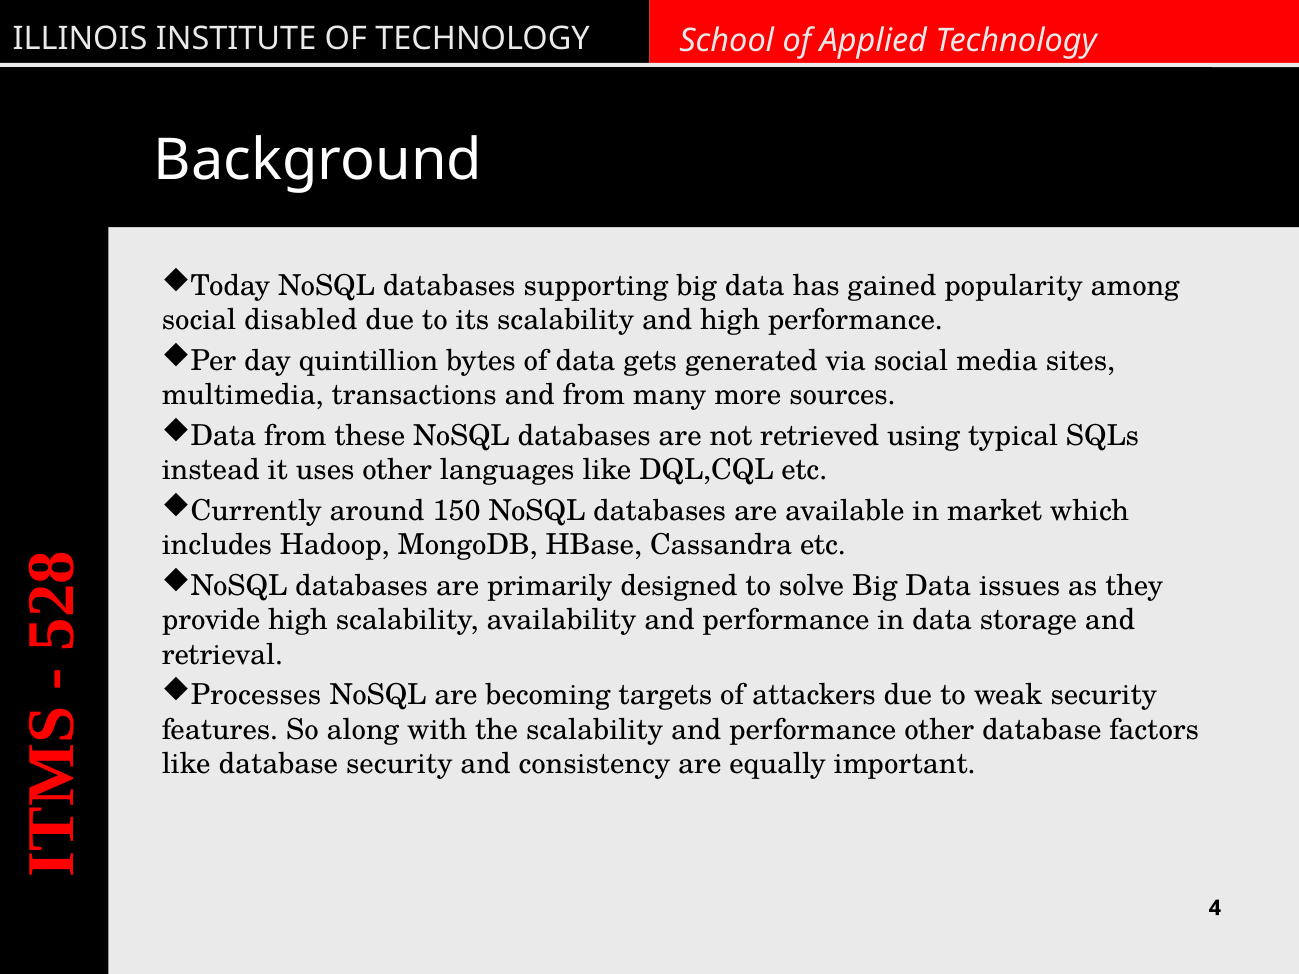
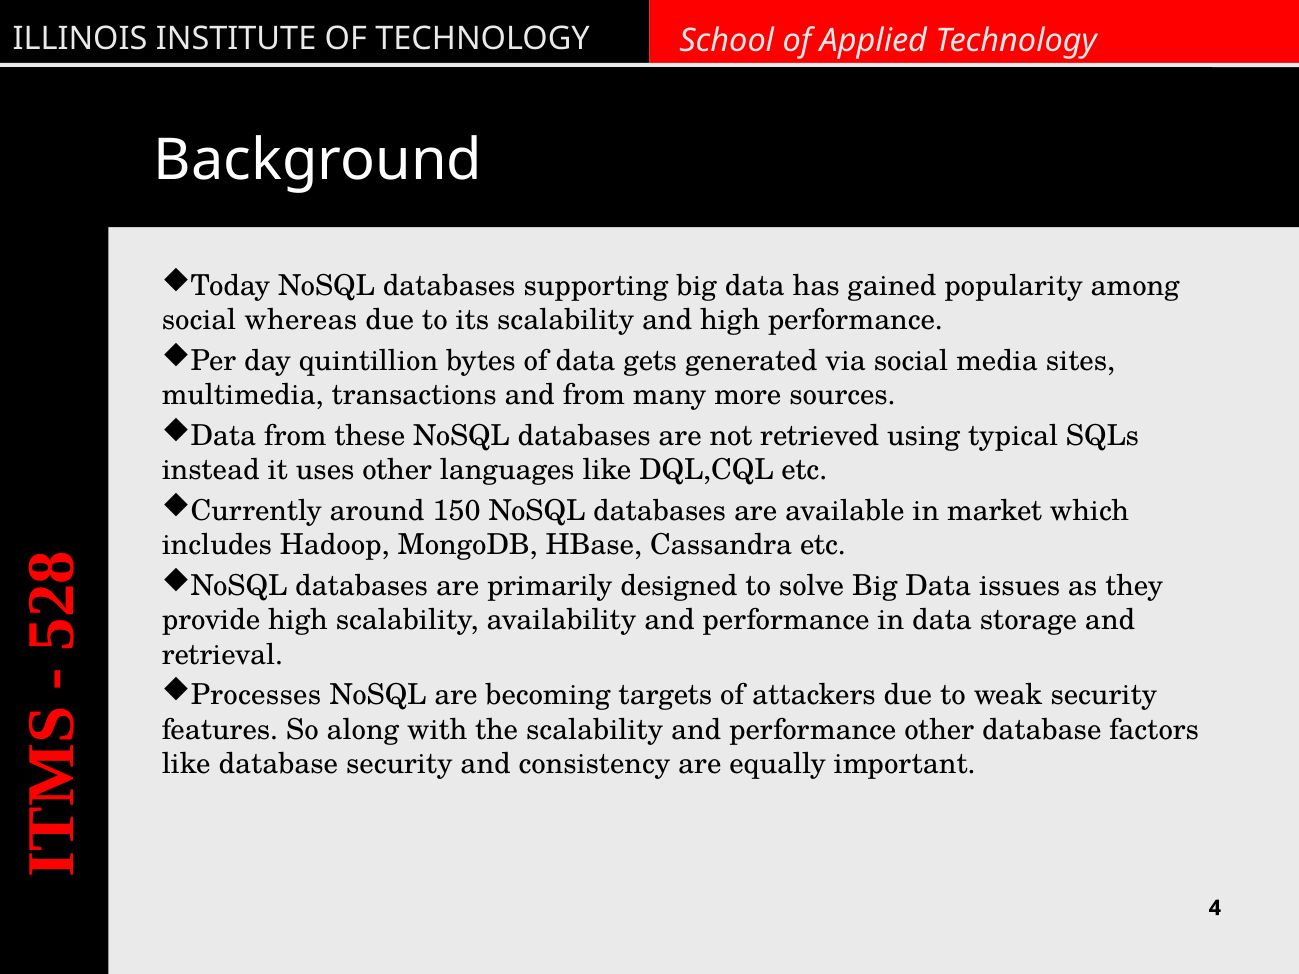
disabled: disabled -> whereas (301, 320)
